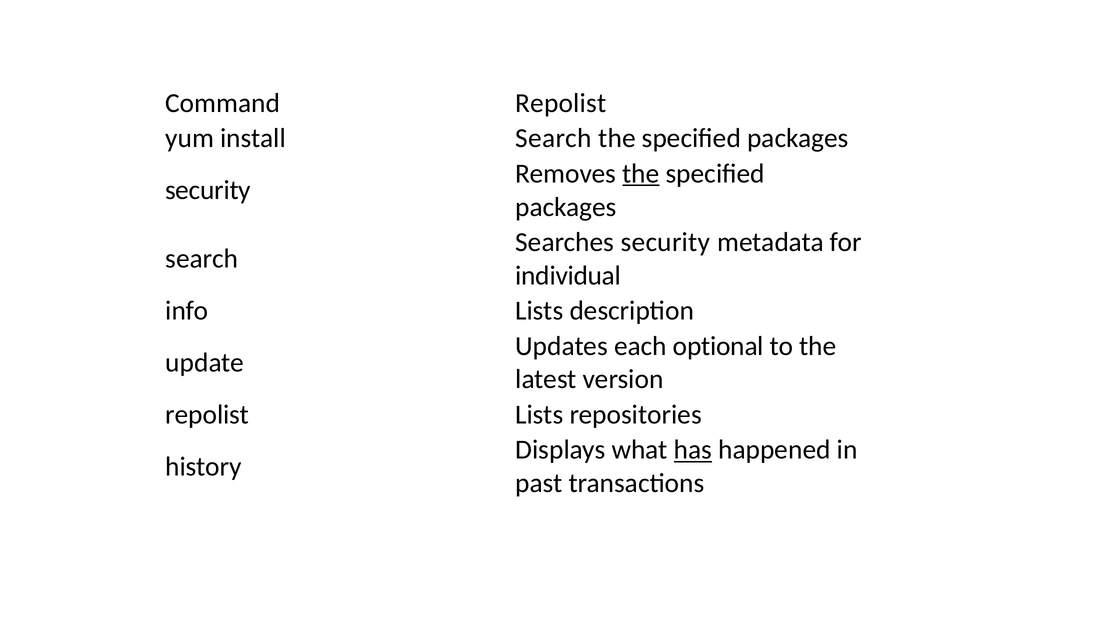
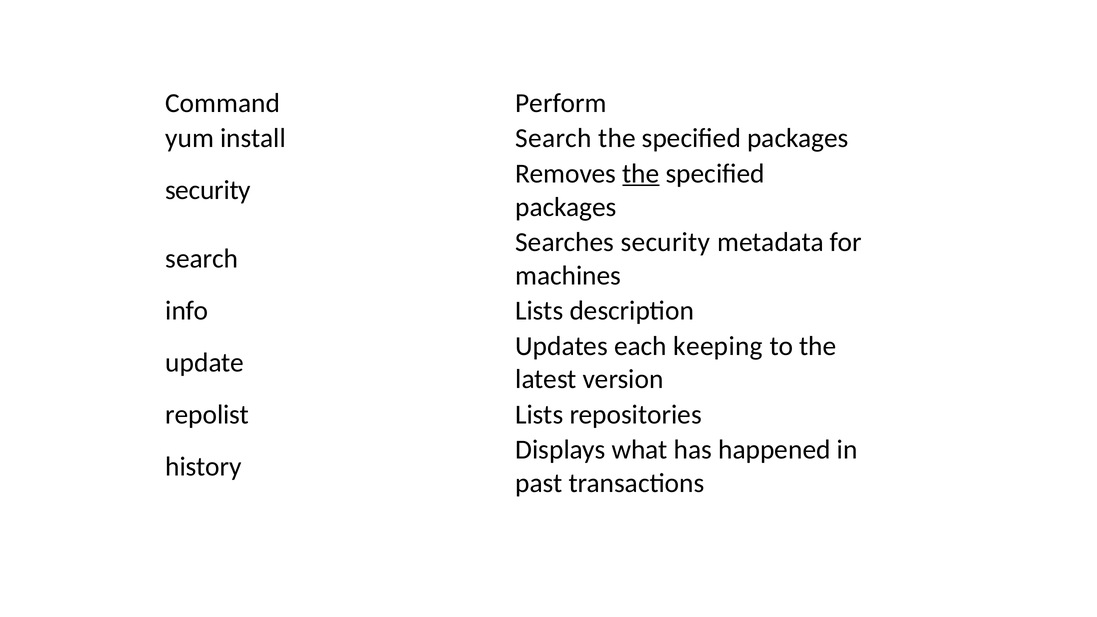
Command Repolist: Repolist -> Perform (561, 103)
individual: individual -> machines (568, 276)
optional: optional -> keeping (718, 346)
has underline: present -> none (693, 450)
